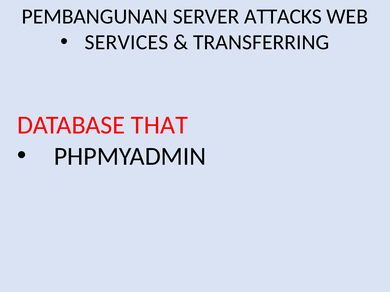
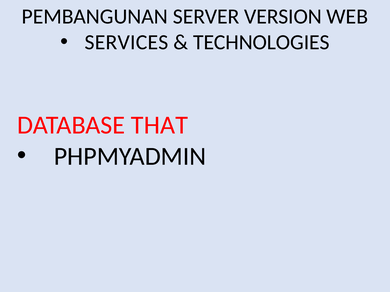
ATTACKS: ATTACKS -> VERSION (283, 16)
TRANSFERRING: TRANSFERRING -> TECHNOLOGIES (261, 42)
